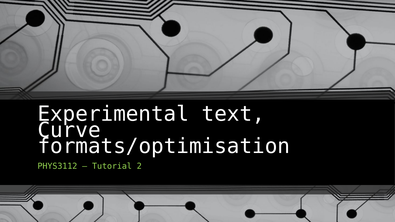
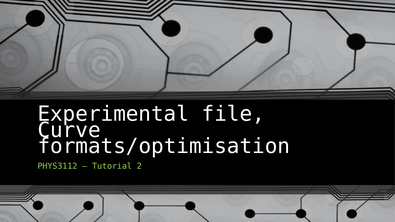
text: text -> file (233, 114)
